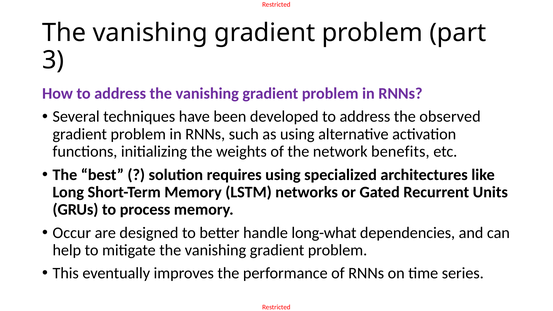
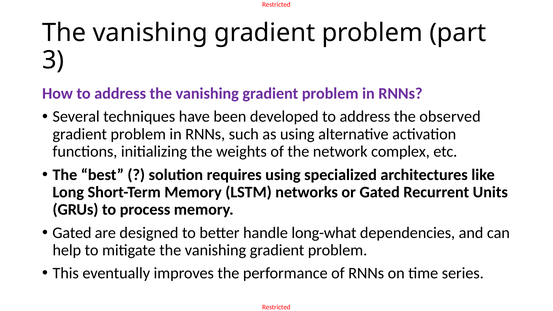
benefits: benefits -> complex (400, 152)
Occur: Occur -> Gated (72, 233)
